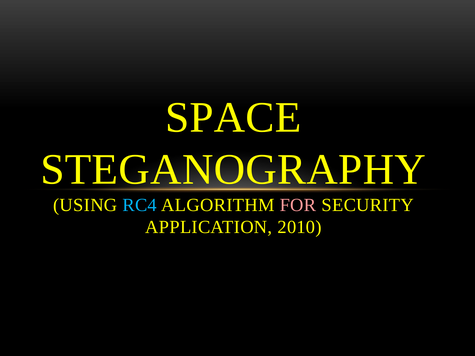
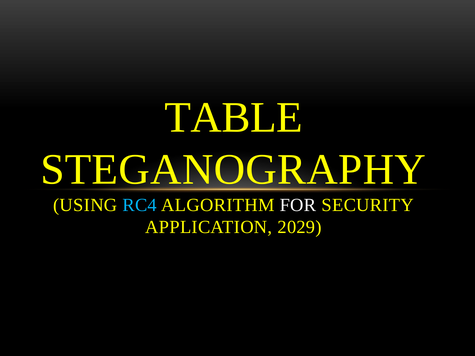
SPACE: SPACE -> TABLE (234, 117)
FOR colour: pink -> white (298, 205)
2010: 2010 -> 2029 (300, 227)
